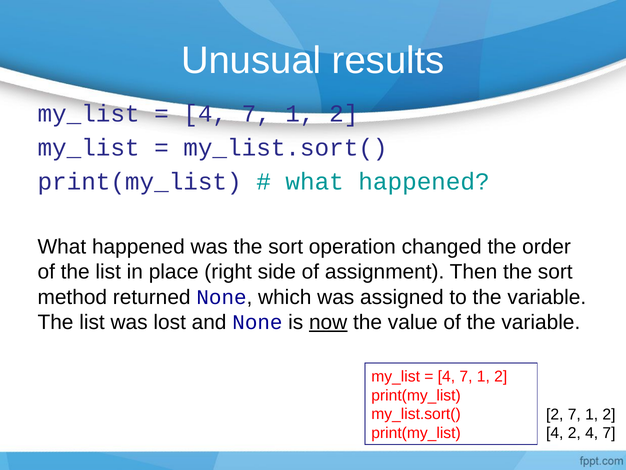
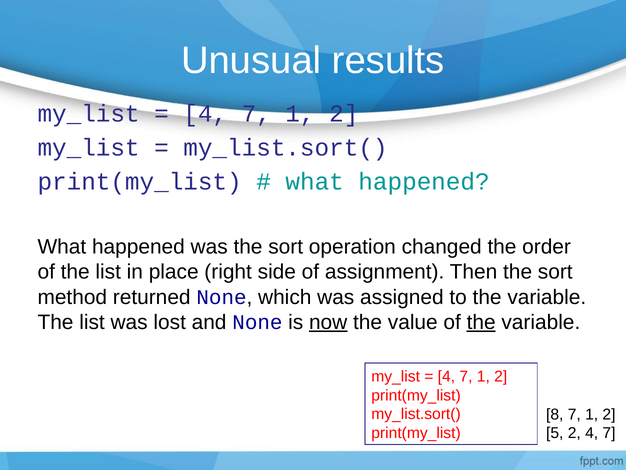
the underline: none -> present (481, 322)
2: 2 -> 8 (555, 414)
4: 4 -> 5 (555, 433)
